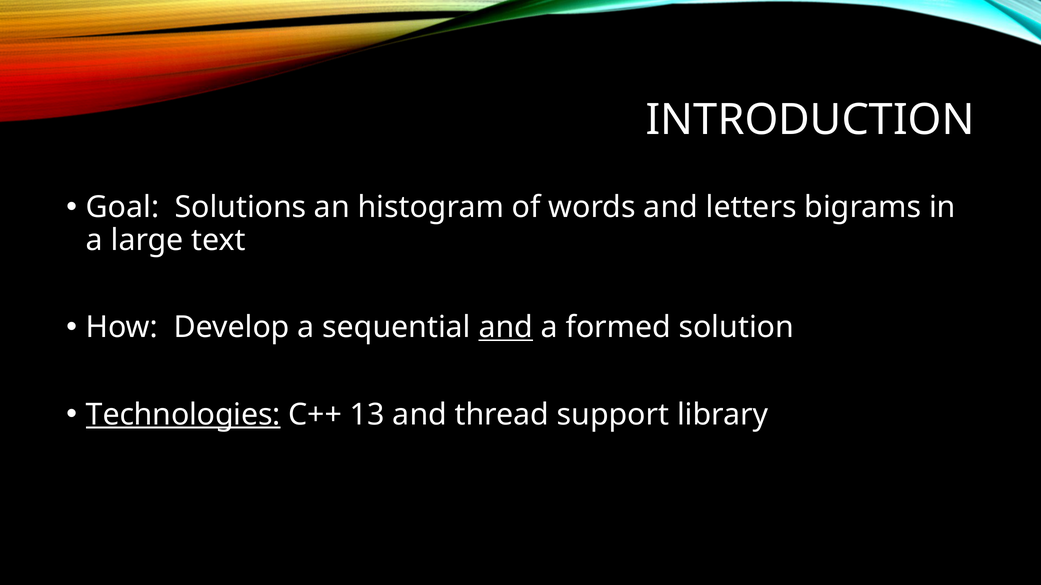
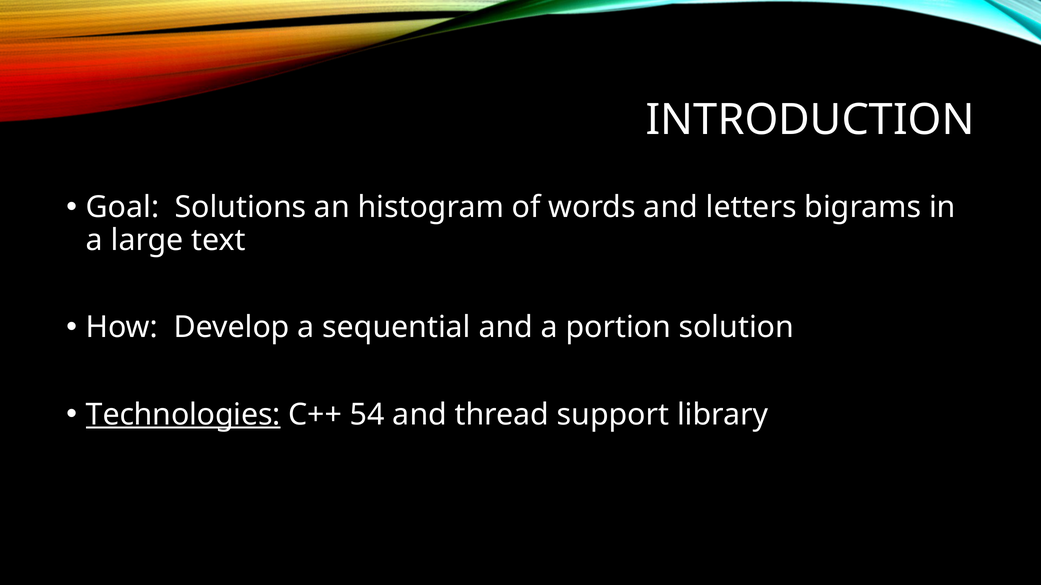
and underline: present -> none (506, 328)
formed: formed -> portion (618, 328)
13: 13 -> 54 (367, 415)
